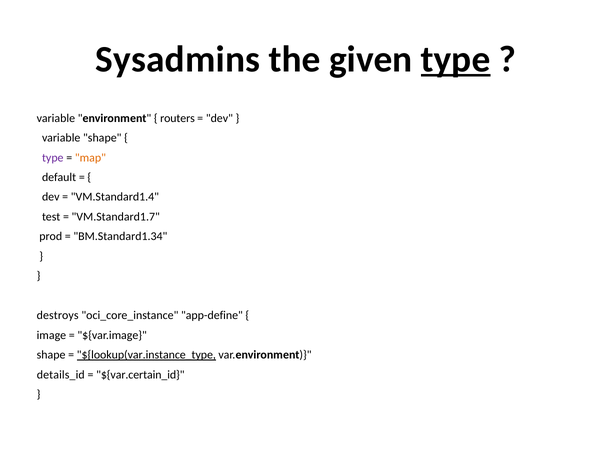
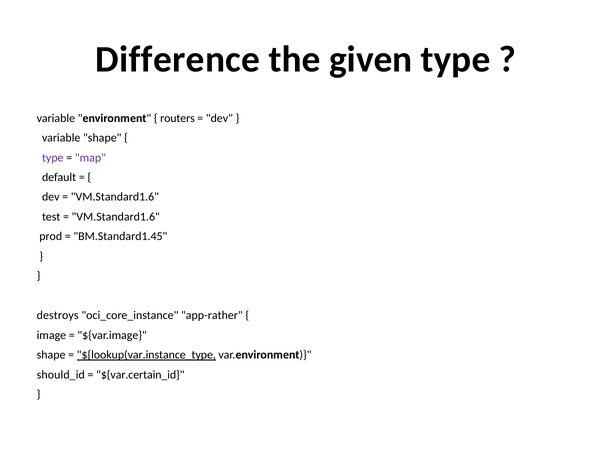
Sysadmins: Sysadmins -> Difference (178, 59)
type underline: present -> none (456, 59)
map colour: orange -> purple (90, 158)
VM.Standard1.4: VM.Standard1.4 -> VM.Standard1.6 (115, 197)
VM.Standard1.7: VM.Standard1.7 -> VM.Standard1.6 (116, 217)
BM.Standard1.34: BM.Standard1.34 -> BM.Standard1.45 (120, 237)
app-define: app-define -> app-rather (212, 315)
details_id: details_id -> should_id (61, 375)
